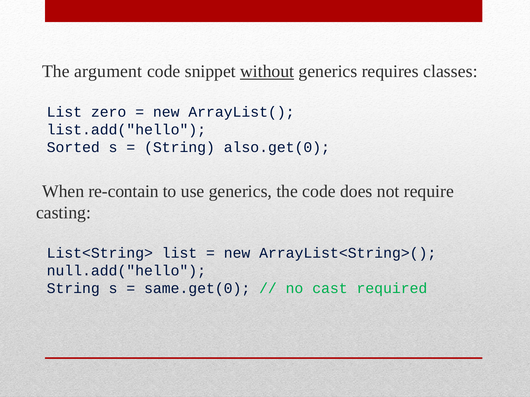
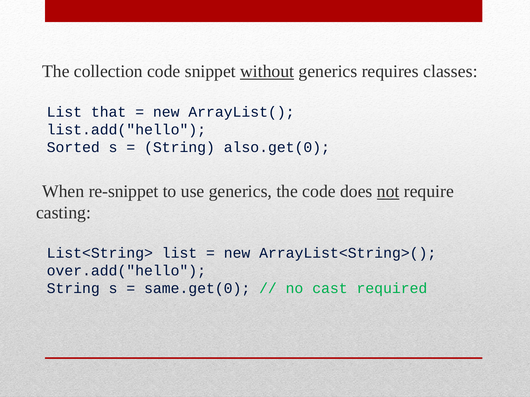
argument: argument -> collection (108, 72)
zero: zero -> that (109, 112)
re-contain: re-contain -> re-snippet (124, 192)
not underline: none -> present (388, 192)
null.add("hello: null.add("hello -> over.add("hello (126, 271)
